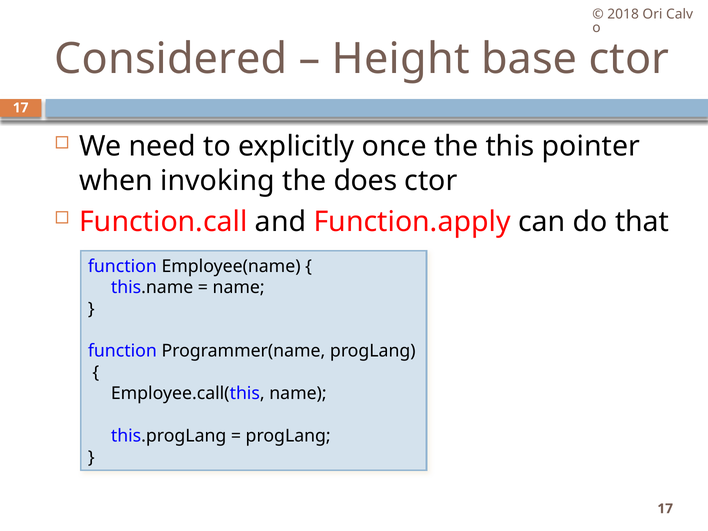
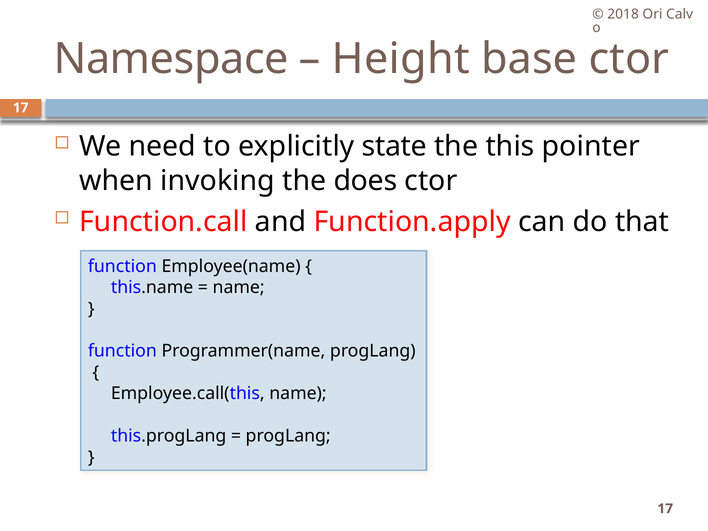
Considered: Considered -> Namespace (171, 59)
once: once -> state (394, 146)
